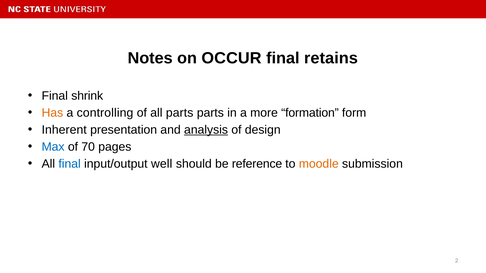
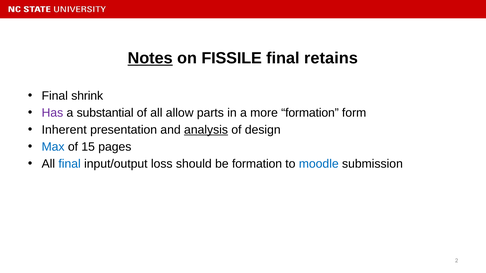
Notes underline: none -> present (150, 58)
OCCUR: OCCUR -> FISSILE (232, 58)
Has colour: orange -> purple (52, 113)
controlling: controlling -> substantial (105, 113)
all parts: parts -> allow (180, 113)
70: 70 -> 15 (88, 147)
well: well -> loss (162, 164)
be reference: reference -> formation (257, 164)
moodle colour: orange -> blue (319, 164)
